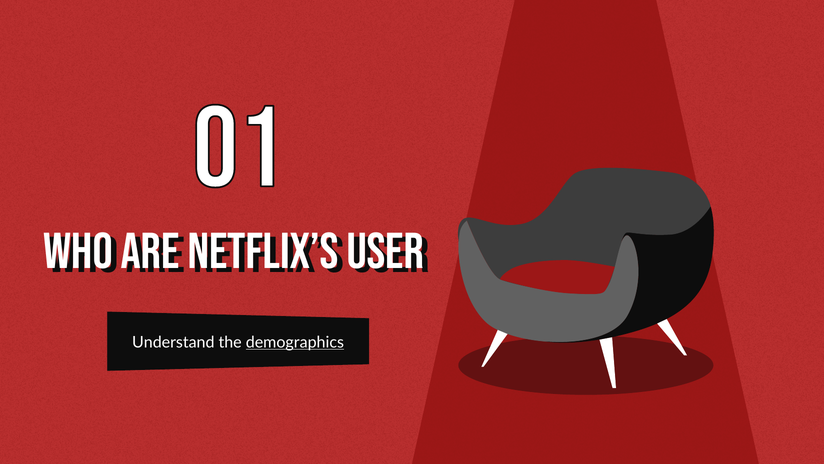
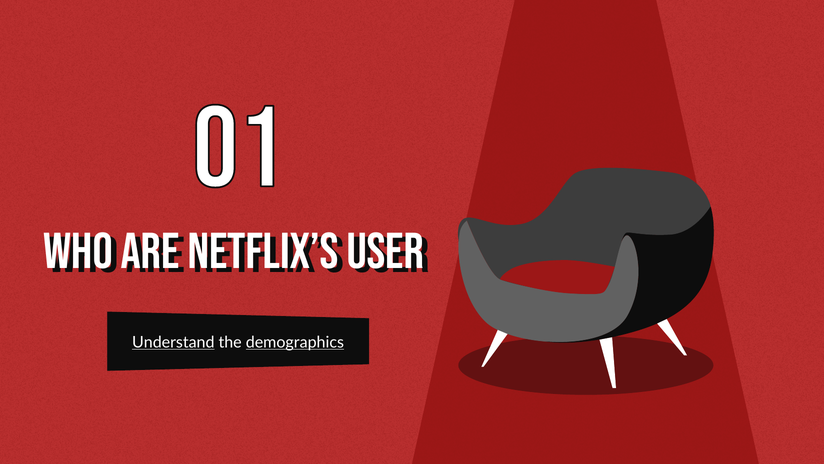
Understand underline: none -> present (173, 342)
